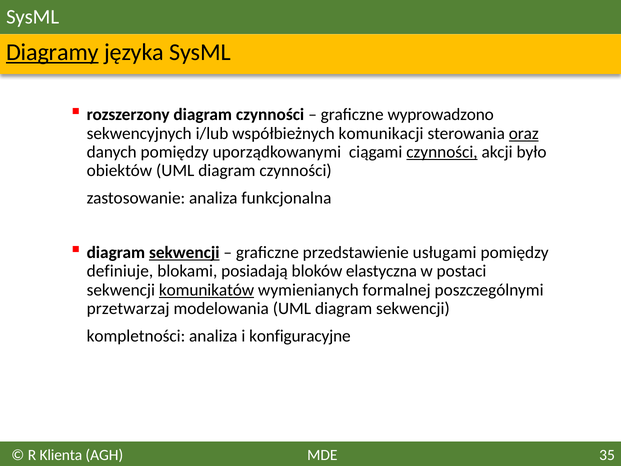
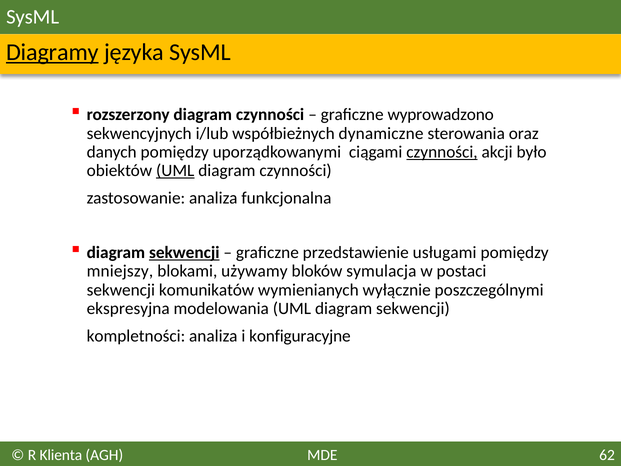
komunikacji: komunikacji -> dynamiczne (381, 133)
oraz underline: present -> none (524, 133)
UML underline: none -> present (175, 171)
definiuje: definiuje -> mniejszy (120, 271)
posiadają: posiadają -> używamy (254, 271)
elastyczna: elastyczna -> symulacja (381, 271)
komunikatów underline: present -> none (207, 290)
formalnej: formalnej -> wyłącznie (397, 290)
przetwarzaj: przetwarzaj -> ekspresyjna (128, 308)
35: 35 -> 62 (607, 455)
